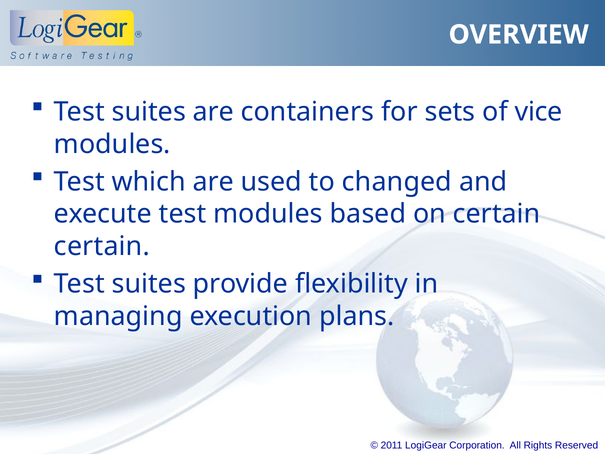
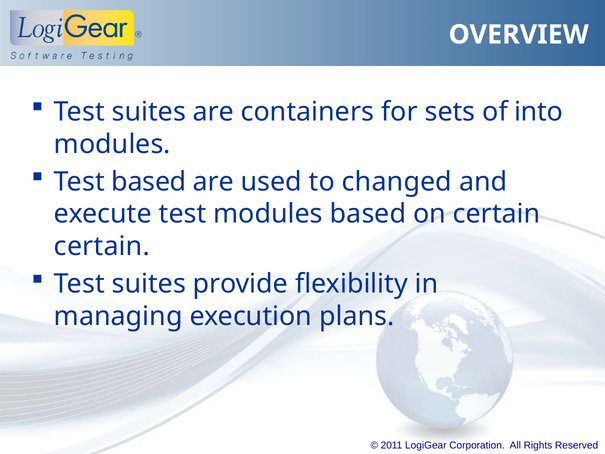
vice: vice -> into (539, 112)
Test which: which -> based (149, 182)
